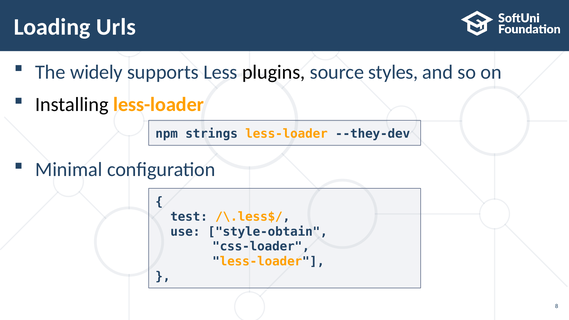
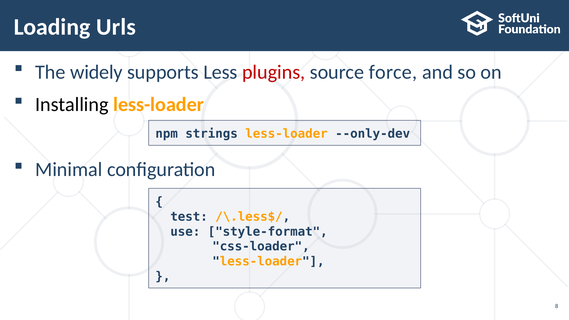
plugins colour: black -> red (274, 72)
styles: styles -> force (393, 72)
--they-dev: --they-dev -> --only-dev (373, 134)
style-obtain: style-obtain -> style-format (268, 232)
